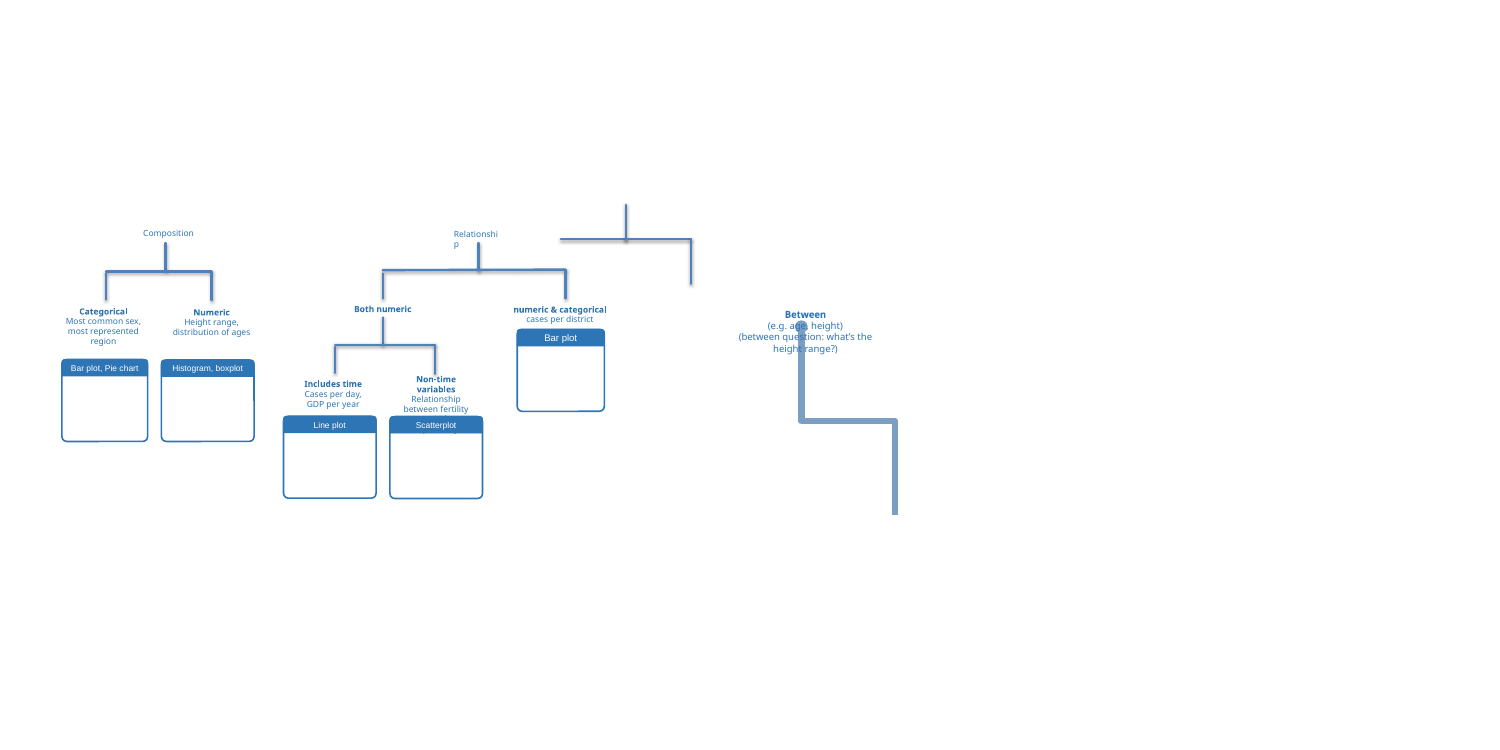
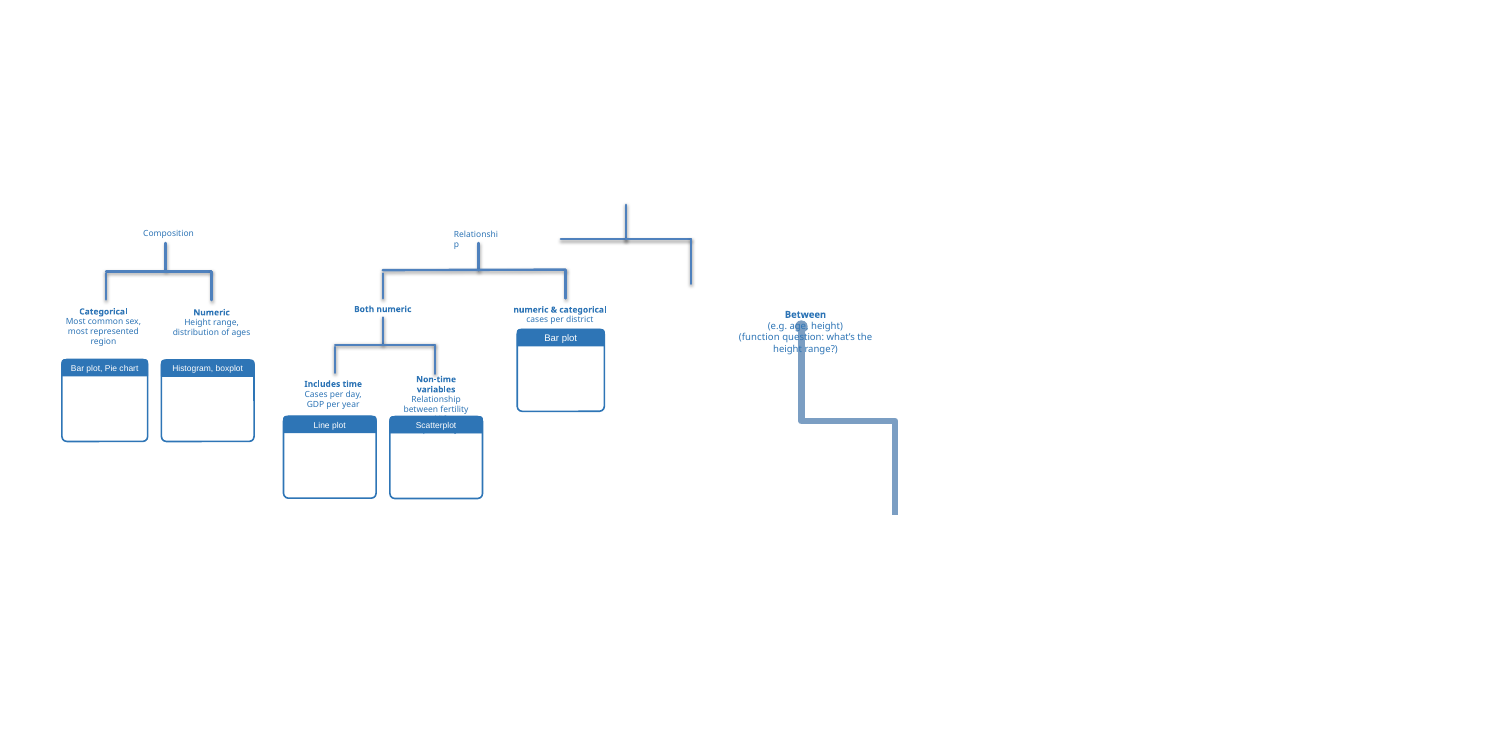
between: between -> function (759, 338)
